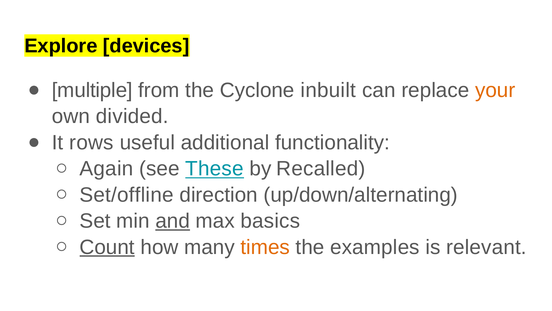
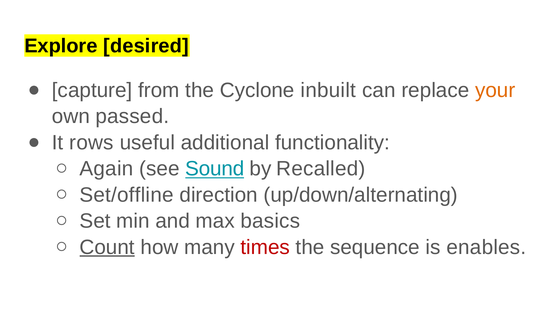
devices: devices -> desired (146, 46)
multiple: multiple -> capture (92, 90)
divided: divided -> passed (132, 116)
These: These -> Sound (215, 169)
and underline: present -> none (173, 221)
times colour: orange -> red (265, 247)
examples: examples -> sequence (375, 247)
relevant: relevant -> enables (486, 247)
